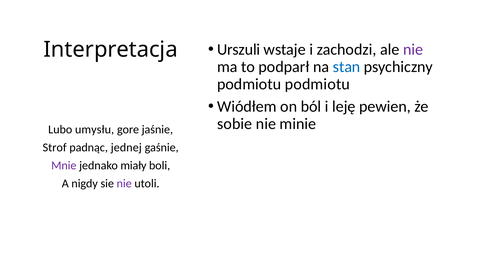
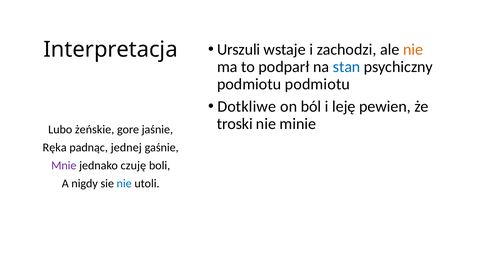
nie colour: purple -> orange (413, 49)
Wiódłem: Wiódłem -> Dotkliwe (247, 106)
sobie: sobie -> troski (235, 124)
umysłu: umysłu -> żeńskie (95, 129)
Strof: Strof -> Ręka (55, 147)
miały: miały -> czuję (133, 165)
nie colour: purple -> blue (124, 183)
